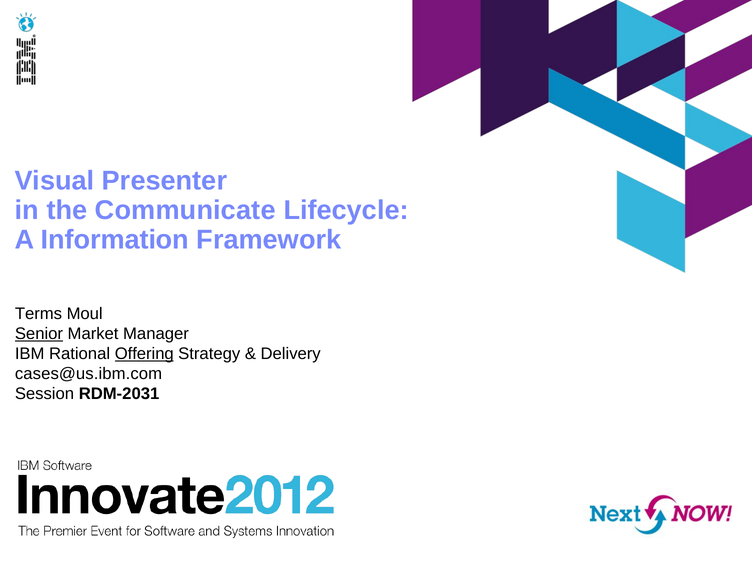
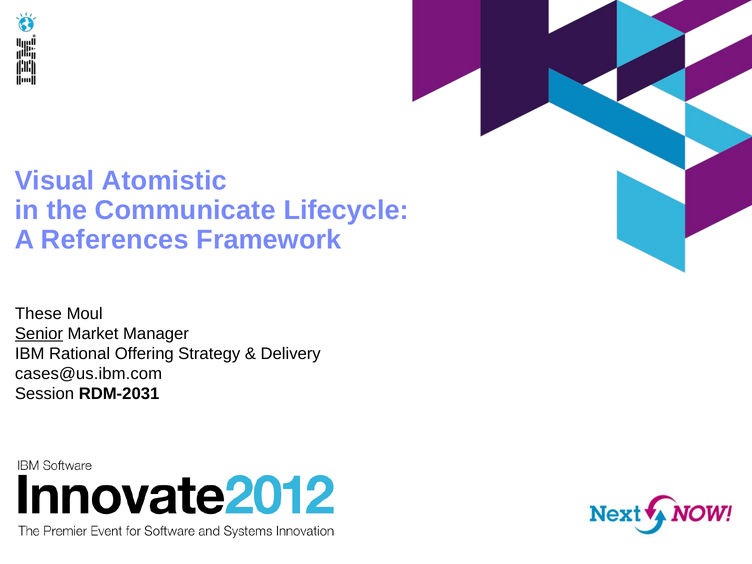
Presenter: Presenter -> Atomistic (164, 181)
Information: Information -> References (115, 240)
Terms: Terms -> These (38, 314)
Offering underline: present -> none (144, 354)
